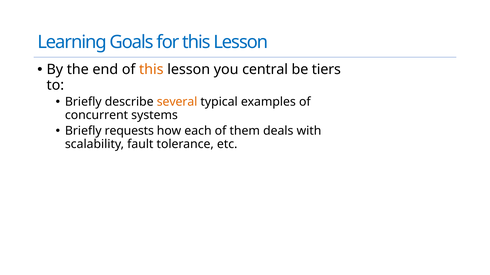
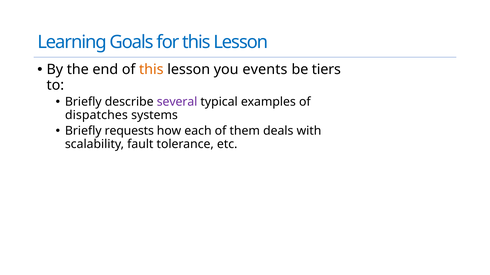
central: central -> events (265, 70)
several colour: orange -> purple (177, 102)
concurrent: concurrent -> dispatches (96, 115)
